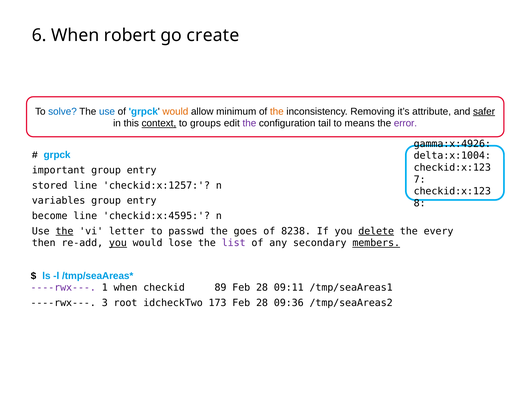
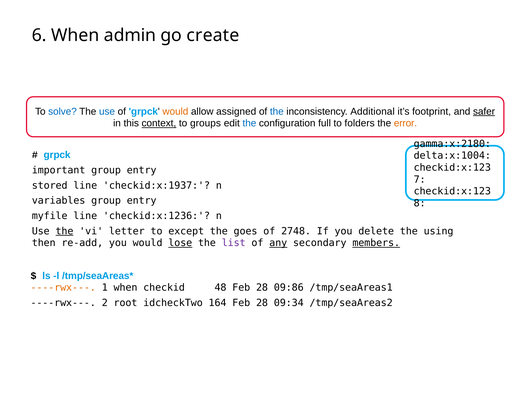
robert: robert -> admin (130, 35)
minimum: minimum -> assigned (236, 111)
the colour: orange -> blue (277, 111)
Removing: Removing -> Additional (373, 111)
attribute: attribute -> footprint (432, 111)
the colour: purple -> blue (249, 123)
tail: tail -> full (325, 123)
means: means -> folders (360, 123)
error colour: purple -> orange (405, 123)
gamma:x:4926: gamma:x:4926 -> gamma:x:2180 (452, 144)
checkid:x:1257: checkid:x:1257 -> checkid:x:1937 (157, 185)
become: become -> myfile (50, 216)
checkid:x:4595: checkid:x:4595 -> checkid:x:1236 (157, 216)
passwd: passwd -> except (186, 231)
8238: 8238 -> 2748 (296, 231)
delete underline: present -> none (376, 231)
every: every -> using (439, 231)
you underline: present -> none (118, 243)
lose underline: none -> present (180, 243)
any underline: none -> present (278, 243)
----rwx--- colour: purple -> orange (63, 287)
89: 89 -> 48 (220, 287)
09:11: 09:11 -> 09:86 (289, 287)
3: 3 -> 2 (105, 303)
173: 173 -> 164 (217, 303)
09:36: 09:36 -> 09:34 (289, 303)
